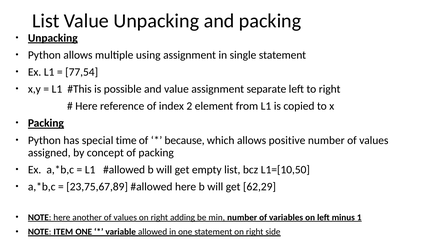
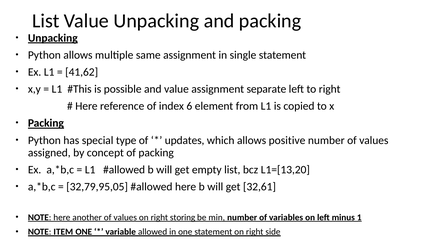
using: using -> same (148, 55)
77,54: 77,54 -> 41,62 (82, 72)
2: 2 -> 6 (189, 106)
time: time -> type (126, 141)
because: because -> updates (185, 141)
L1=[10,50: L1=[10,50 -> L1=[13,20 (285, 170)
23,75,67,89: 23,75,67,89 -> 32,79,95,05 (97, 187)
62,29: 62,29 -> 32,61 (260, 187)
adding: adding -> storing (183, 218)
